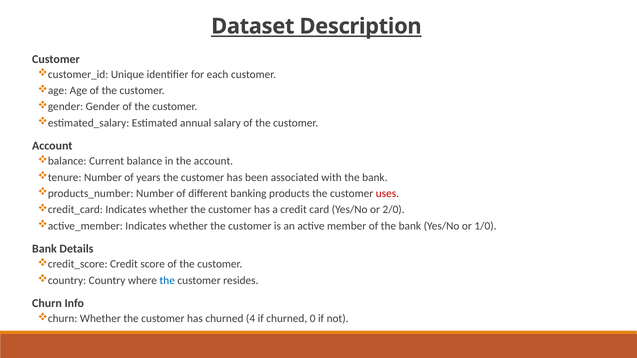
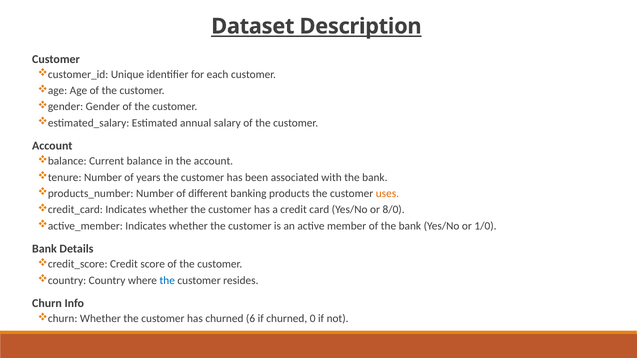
uses colour: red -> orange (387, 194)
2/0: 2/0 -> 8/0 (394, 210)
4: 4 -> 6 (251, 319)
